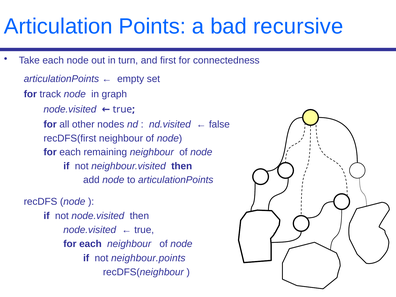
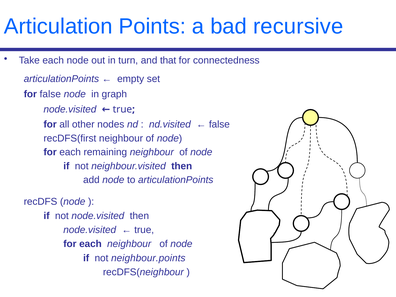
first: first -> that (168, 60)
for track: track -> false (50, 94)
